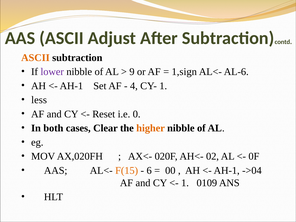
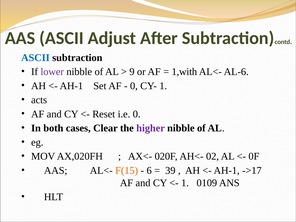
ASCII colour: orange -> blue (35, 58)
1,sign: 1,sign -> 1,with (184, 72)
4: 4 -> 0 (134, 86)
less: less -> acts (39, 100)
higher colour: orange -> purple (151, 128)
00: 00 -> 39 (170, 171)
->04: ->04 -> ->17 (252, 171)
